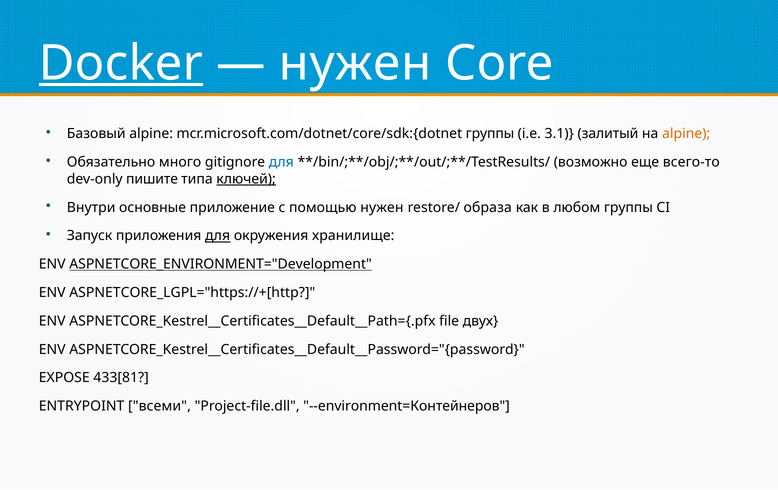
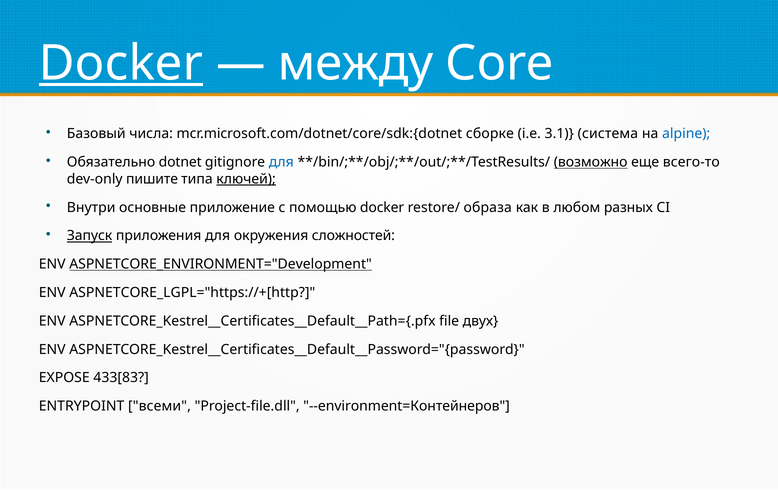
нужен: нужен -> между (356, 63)
Базовый alpine: alpine -> числа (151, 134)
mcr.microsoft.com/dotnet/core/sdk:{dotnet группы: группы -> сборке (490, 134)
залитый: залитый -> система (608, 134)
alpine colour: orange -> blue (686, 134)
много: много -> dotnet (180, 162)
возможно underline: none -> present (591, 162)
помощью нужен: нужен -> docker (382, 208)
любом группы: группы -> разных (628, 208)
Запуск underline: none -> present (90, 236)
для underline: present -> none (218, 236)
хранилище: хранилище -> сложностей (353, 236)
433[81: 433[81 -> 433[83 (121, 378)
